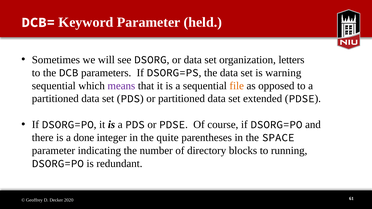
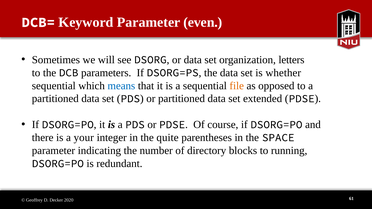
held: held -> even (203, 22)
warning: warning -> whether (283, 73)
means colour: purple -> blue (121, 86)
done: done -> your (84, 138)
